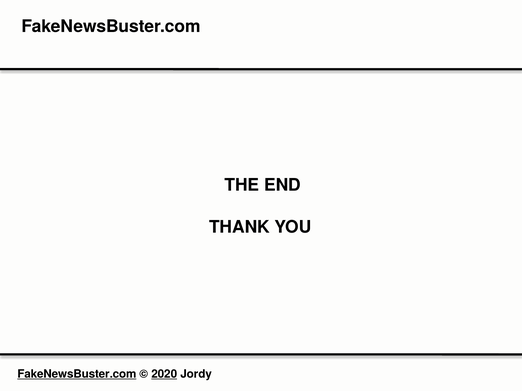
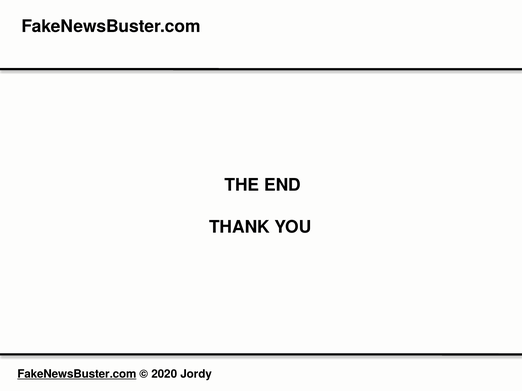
2020 underline: present -> none (164, 374)
